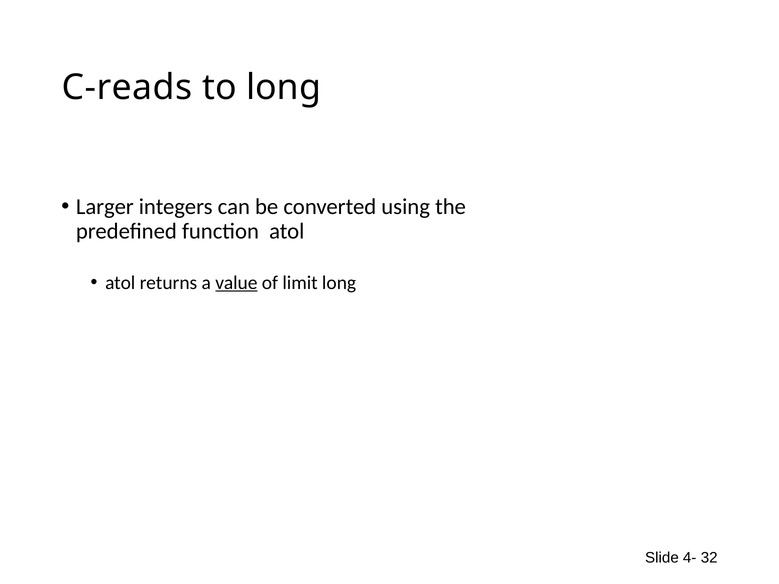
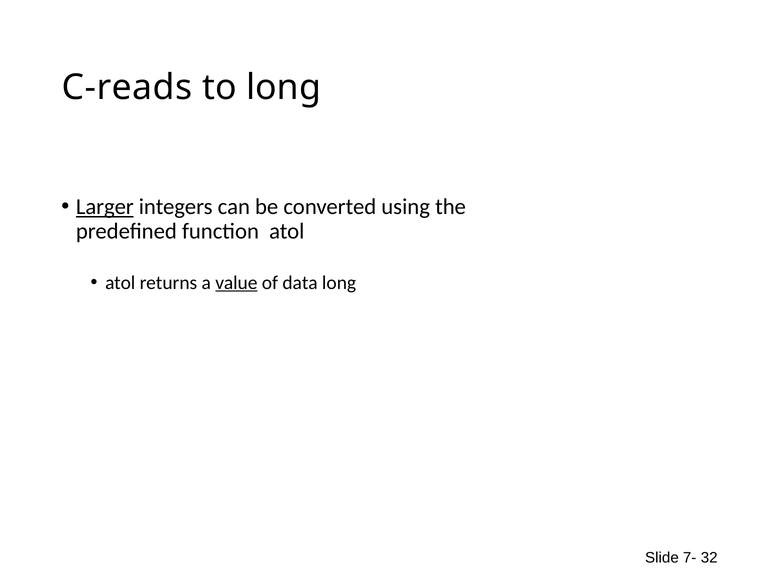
Larger underline: none -> present (105, 207)
limit: limit -> data (300, 283)
4-: 4- -> 7- (690, 558)
